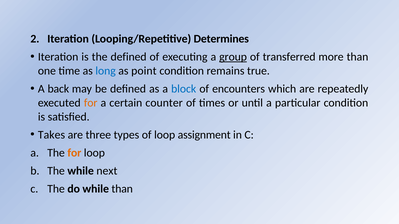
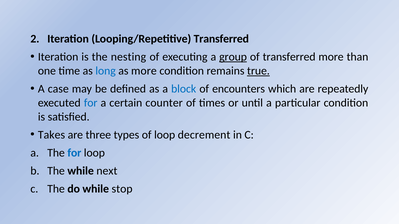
Looping/Repetitive Determines: Determines -> Transferred (221, 39)
the defined: defined -> nesting (128, 57)
as point: point -> more (144, 71)
true underline: none -> present (258, 71)
back: back -> case (58, 89)
for colour: orange -> blue (91, 103)
assignment: assignment -> decrement (204, 135)
for colour: orange -> blue (74, 153)
while than: than -> stop (122, 189)
